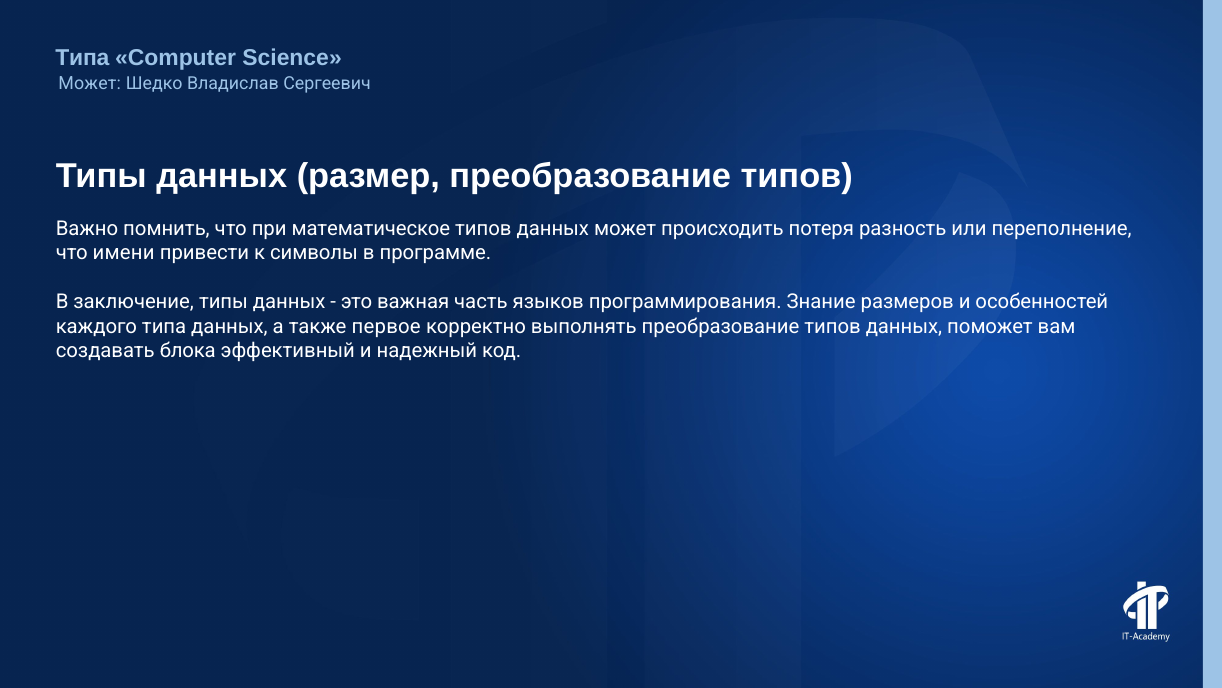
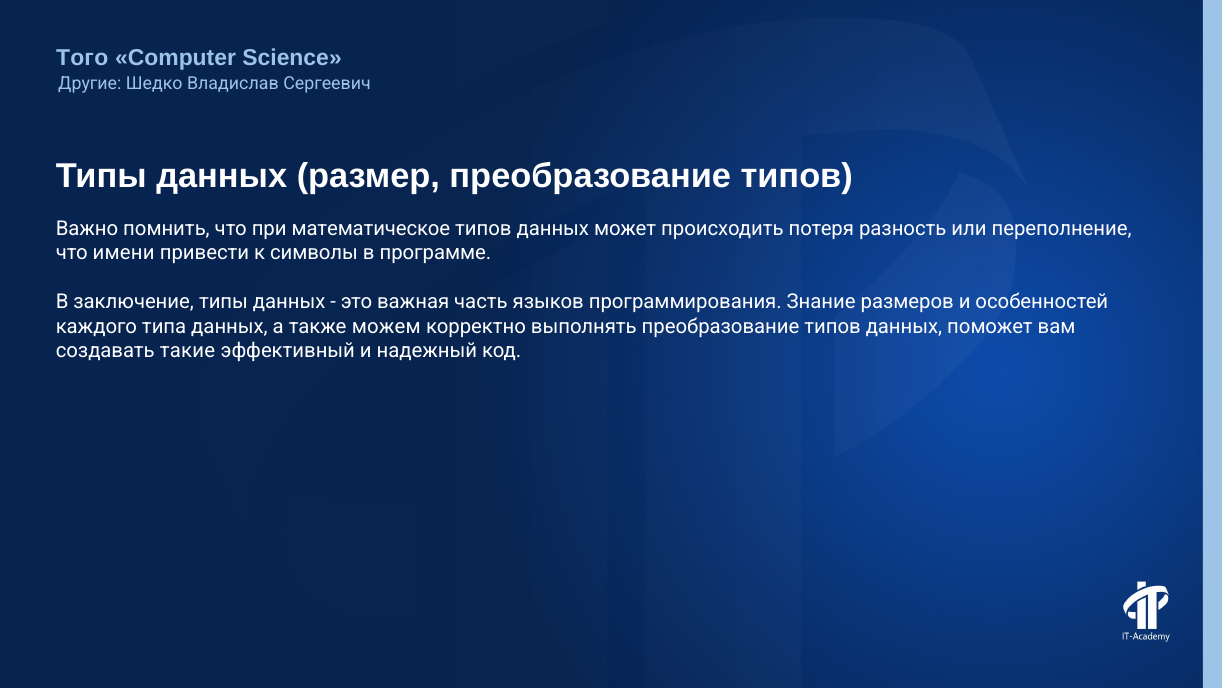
Типа: Типа -> Того (82, 58)
Может: Может -> Другие (90, 83)
первое: первое -> можем (386, 326)
блока: блока -> такие (188, 351)
